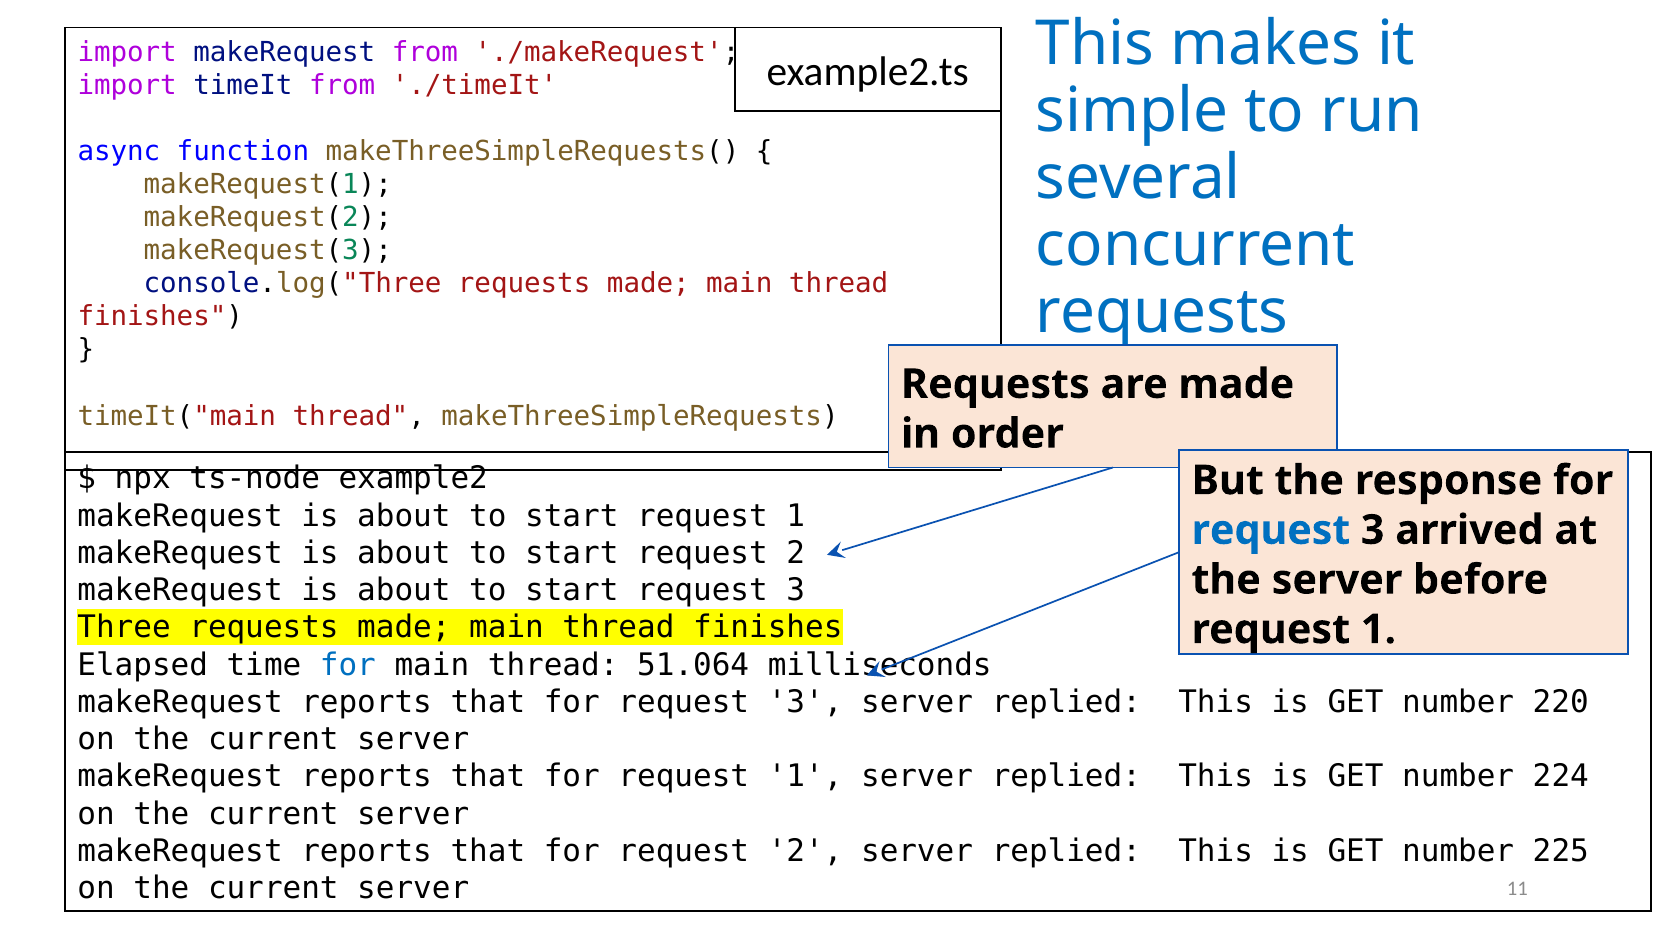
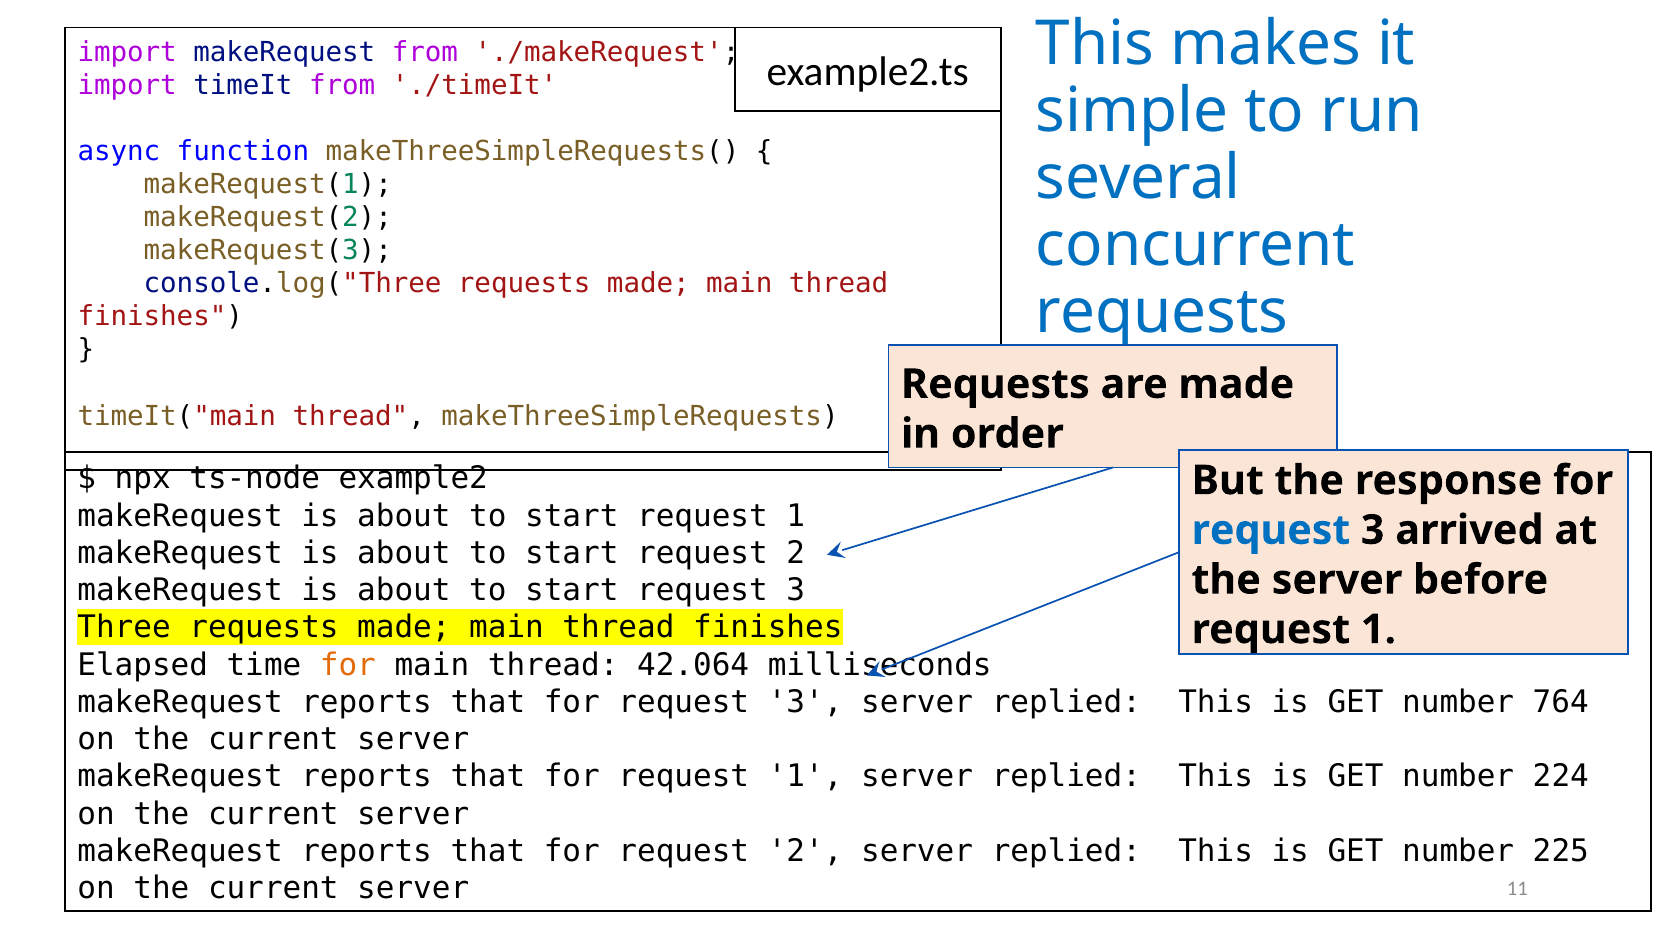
for colour: blue -> orange (348, 664)
51.064: 51.064 -> 42.064 (693, 664)
220: 220 -> 764 (1561, 702)
